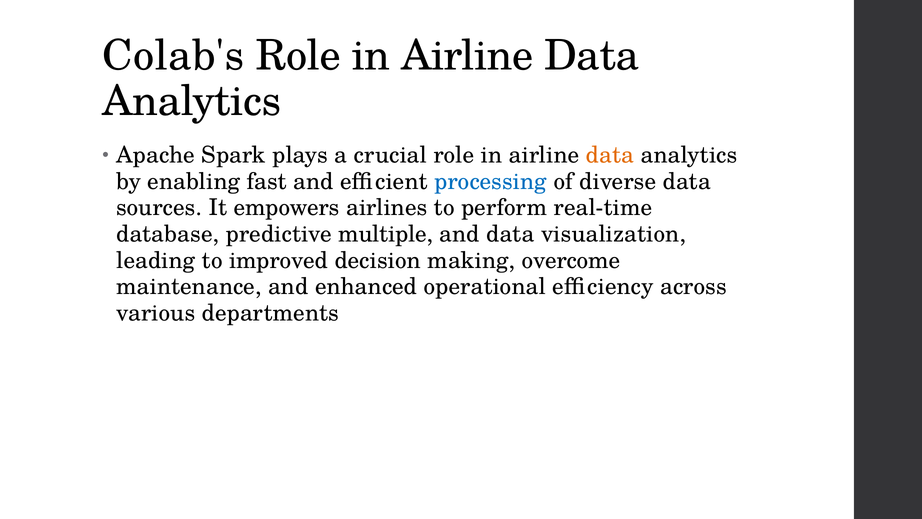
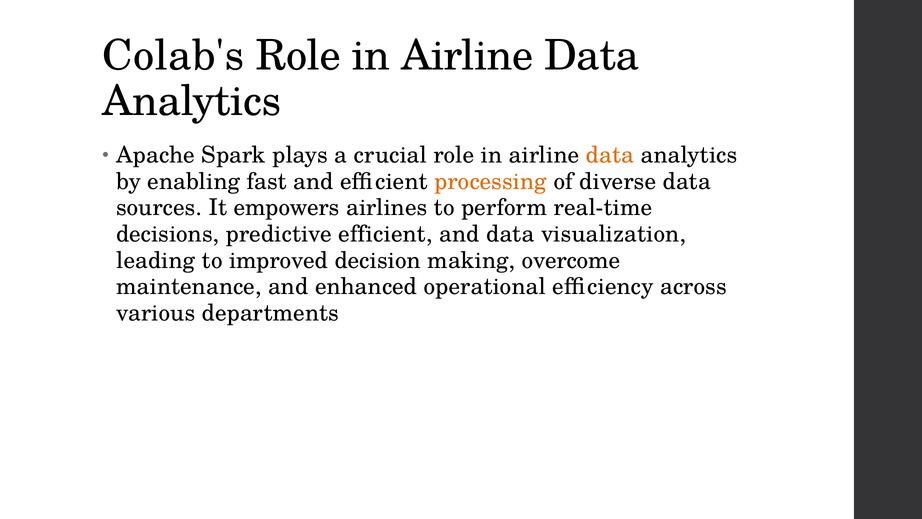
processing colour: blue -> orange (491, 181)
database: database -> decisions (168, 234)
predictive multiple: multiple -> efficient (385, 234)
